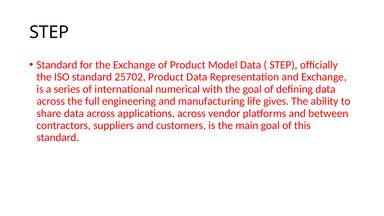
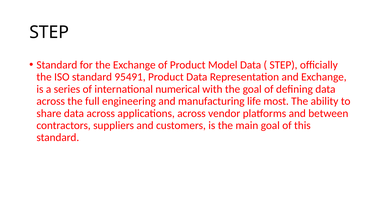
25702: 25702 -> 95491 (130, 77)
gives: gives -> most (276, 101)
